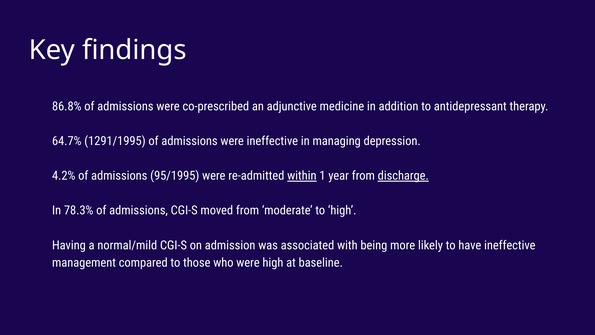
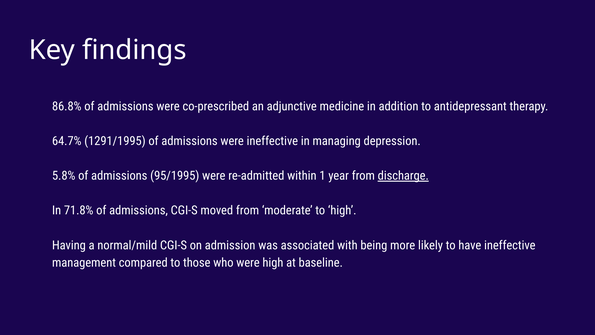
4.2%: 4.2% -> 5.8% (64, 176)
within underline: present -> none (302, 176)
78.3%: 78.3% -> 71.8% (79, 210)
